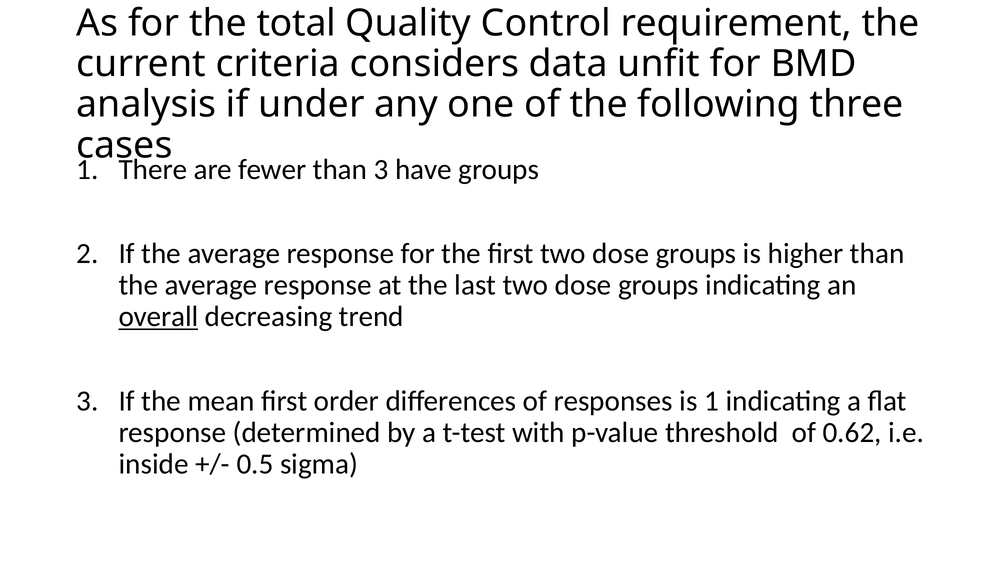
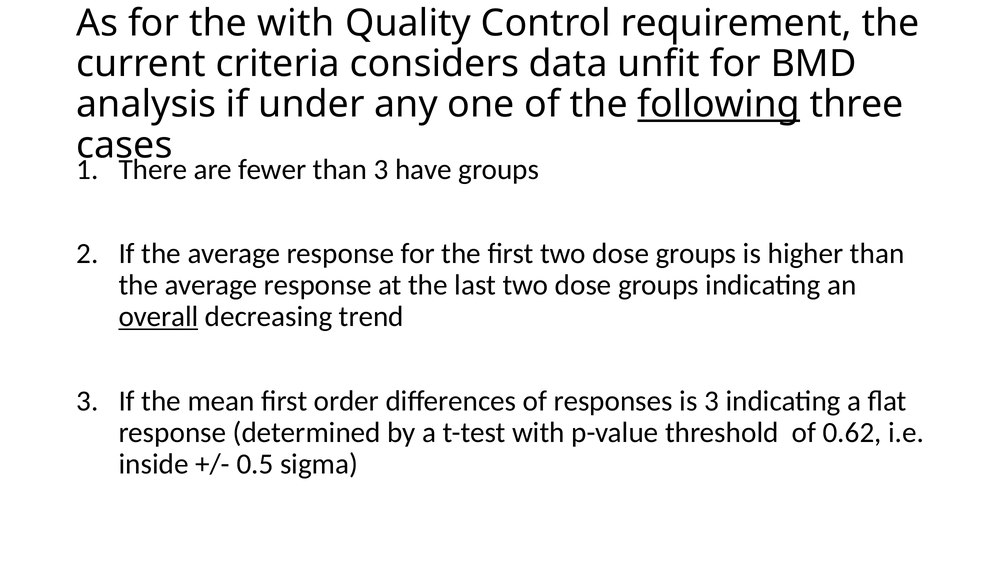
the total: total -> with (296, 23)
following underline: none -> present (719, 104)
is 1: 1 -> 3 (712, 401)
